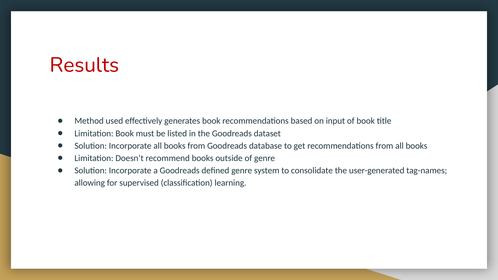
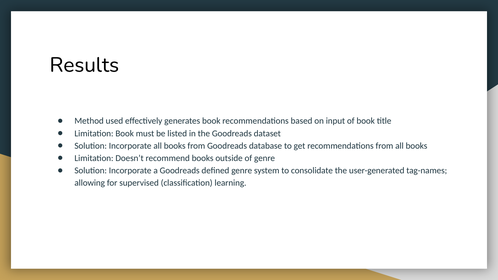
Results colour: red -> black (84, 65)
